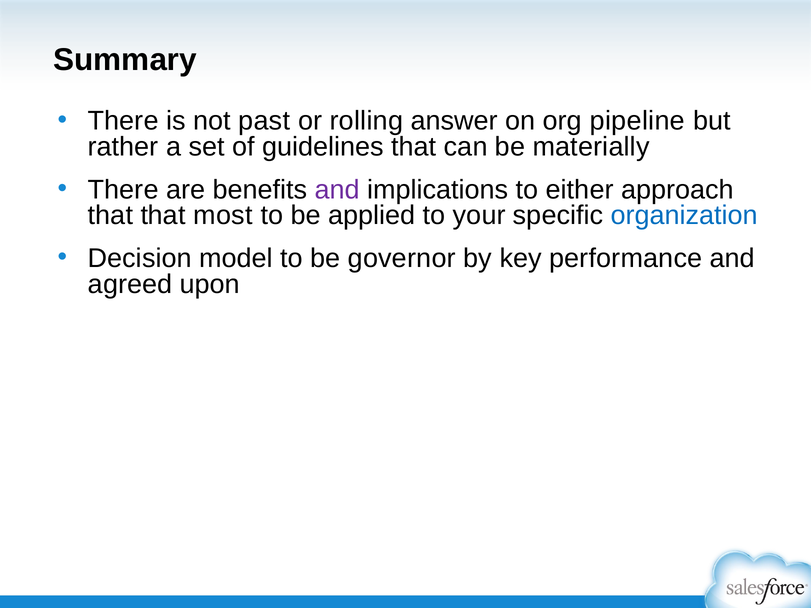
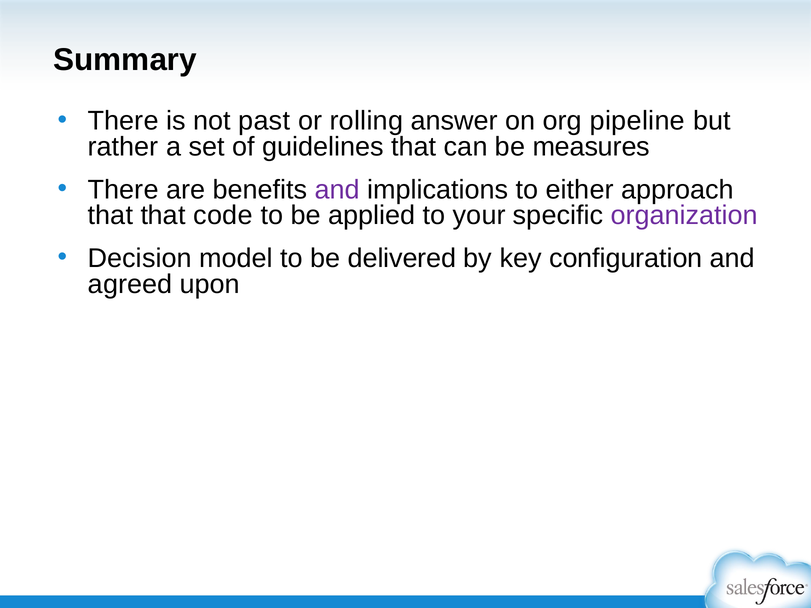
materially: materially -> measures (591, 147)
most: most -> code (223, 216)
organization colour: blue -> purple (684, 216)
governor: governor -> delivered (402, 258)
performance: performance -> configuration (626, 258)
